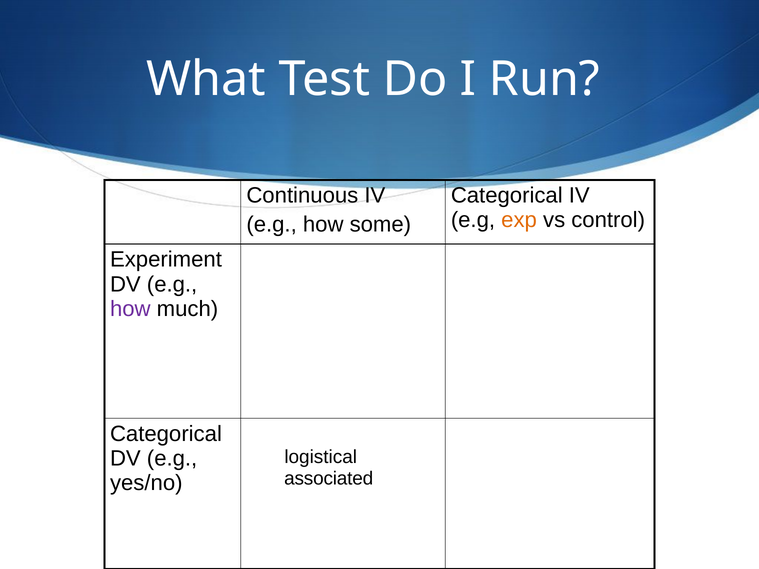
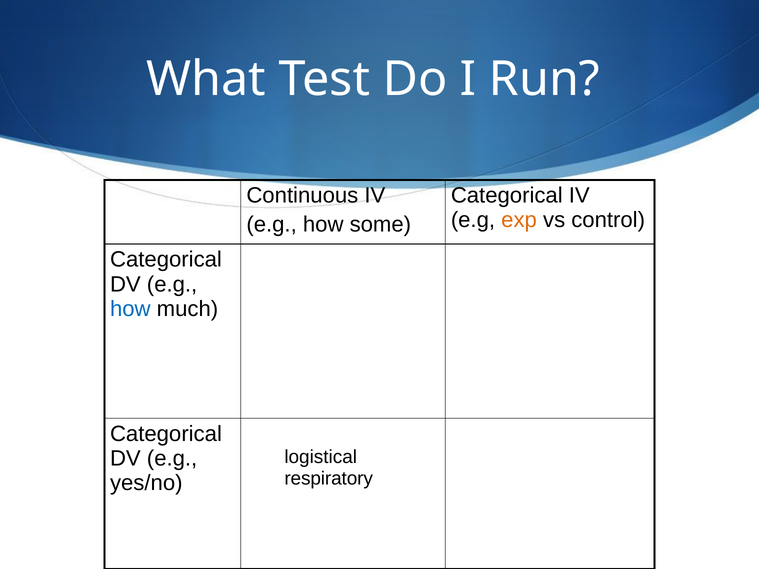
Experiment: Experiment -> Categorical (166, 260)
how colour: purple -> blue (130, 309)
associated: associated -> respiratory (329, 478)
